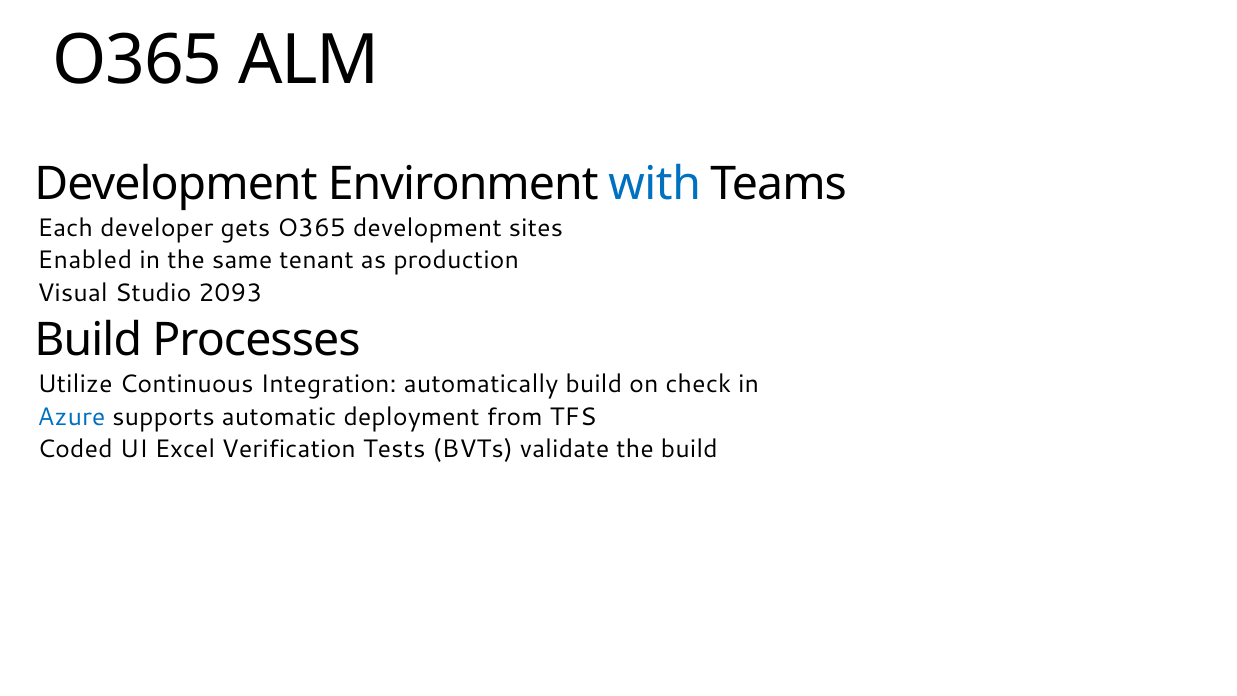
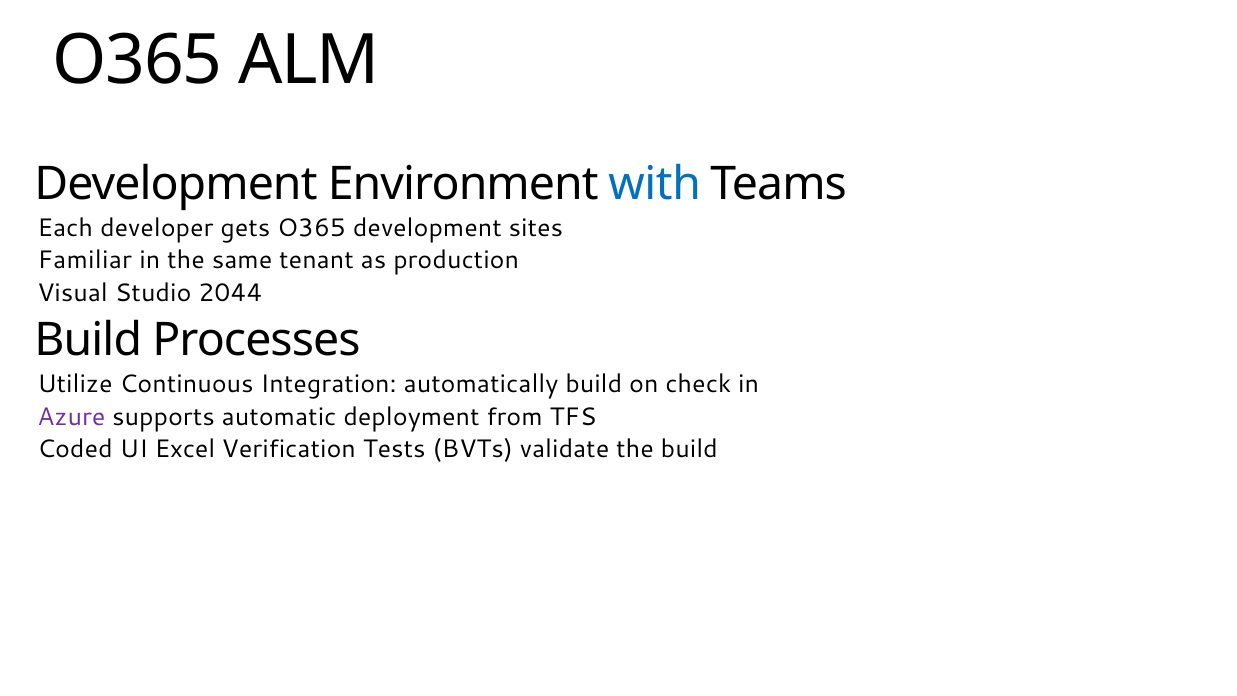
Enabled: Enabled -> Familiar (85, 260)
2093: 2093 -> 2044 (230, 293)
Azure colour: blue -> purple (71, 417)
